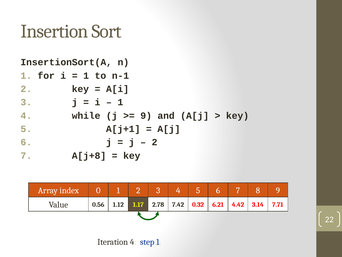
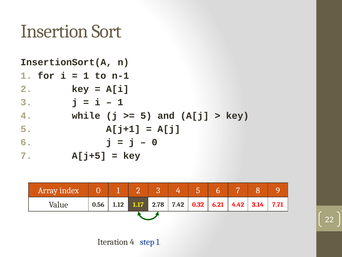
9: 9 -> 5 (146, 115)
2: 2 -> 0 (155, 142)
A[j+8: A[j+8 -> A[j+5 (89, 155)
